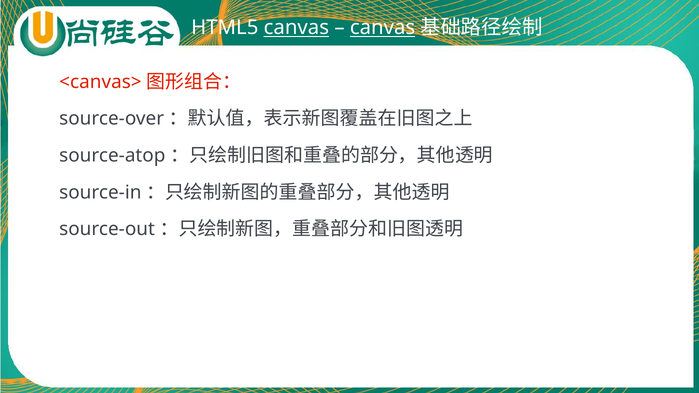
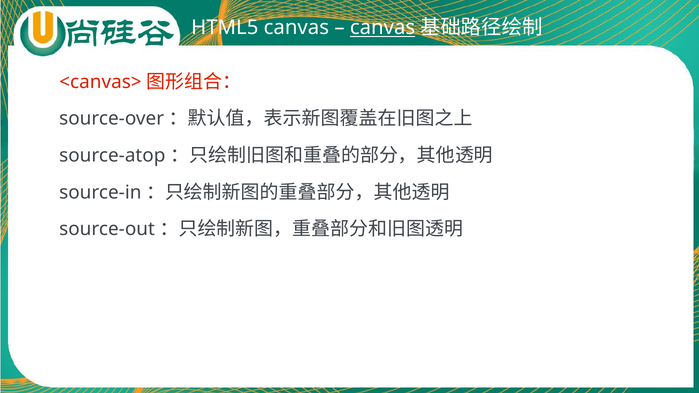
canvas underline: present -> none (296, 28)
